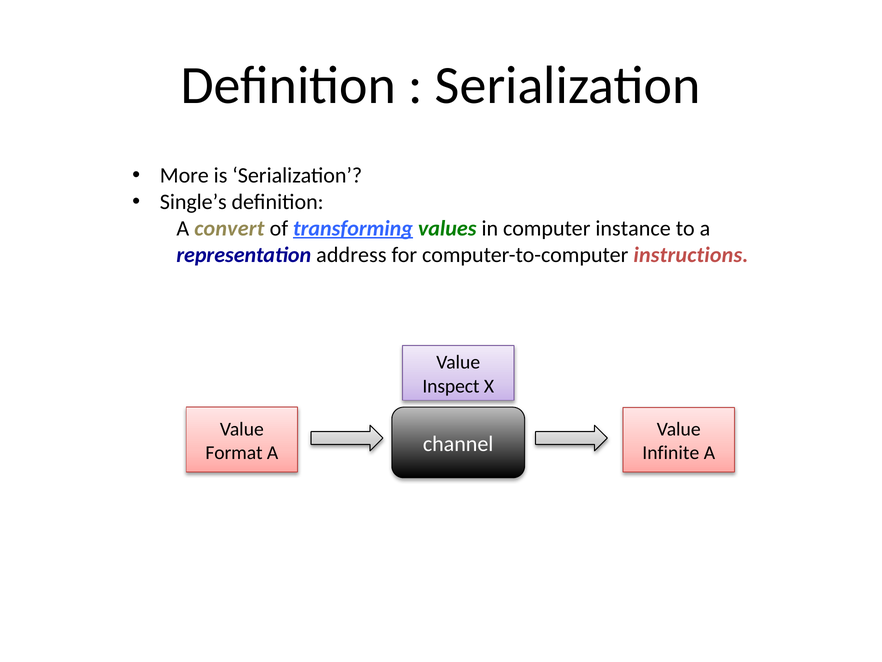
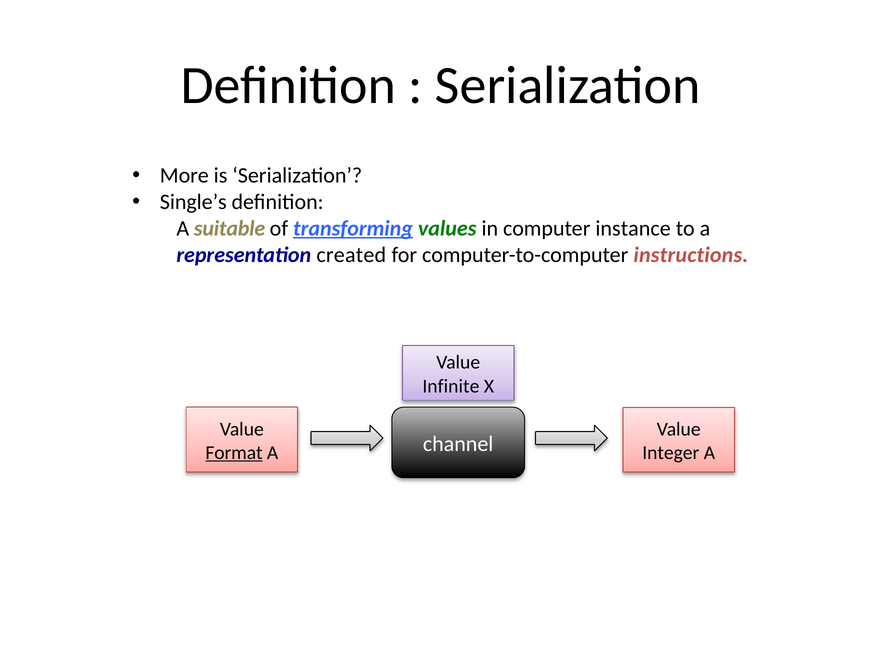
convert: convert -> suitable (230, 228)
address: address -> created (351, 255)
Inspect: Inspect -> Infinite (451, 386)
Format underline: none -> present (234, 452)
Infinite: Infinite -> Integer (671, 453)
